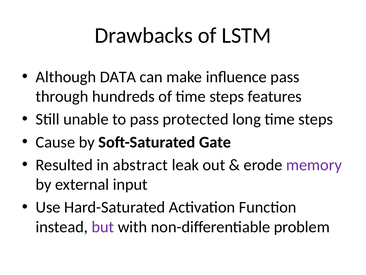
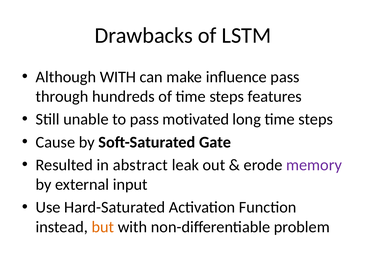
Although DATA: DATA -> WITH (118, 77)
protected: protected -> motivated (196, 119)
but colour: purple -> orange (103, 226)
